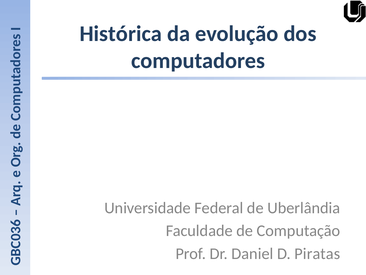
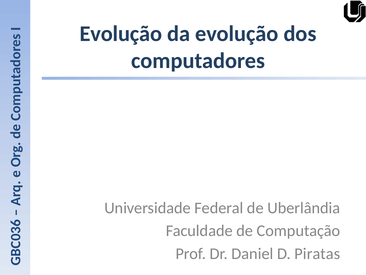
Histórica: Histórica -> Evolução (121, 34)
